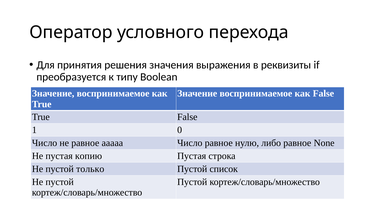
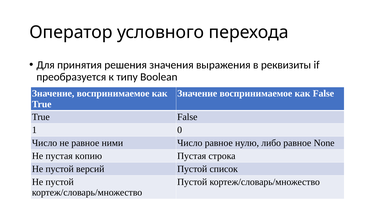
ааааа: ааааа -> ними (112, 143)
только: только -> версий (90, 169)
